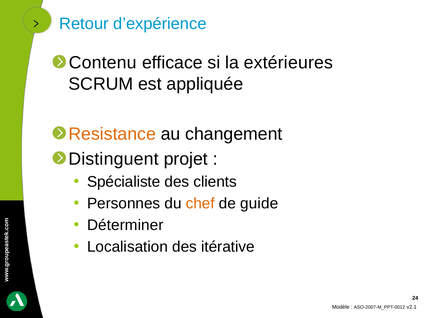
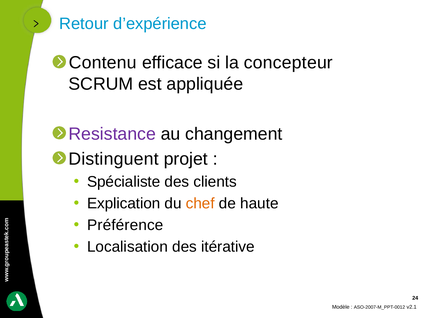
extérieures: extérieures -> concepteur (288, 63)
Resistance colour: orange -> purple (112, 134)
Personnes: Personnes -> Explication (124, 203)
guide: guide -> haute (259, 203)
Déterminer: Déterminer -> Préférence (125, 225)
